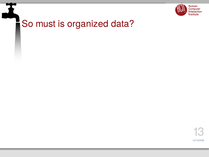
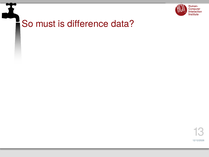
organized: organized -> difference (88, 24)
